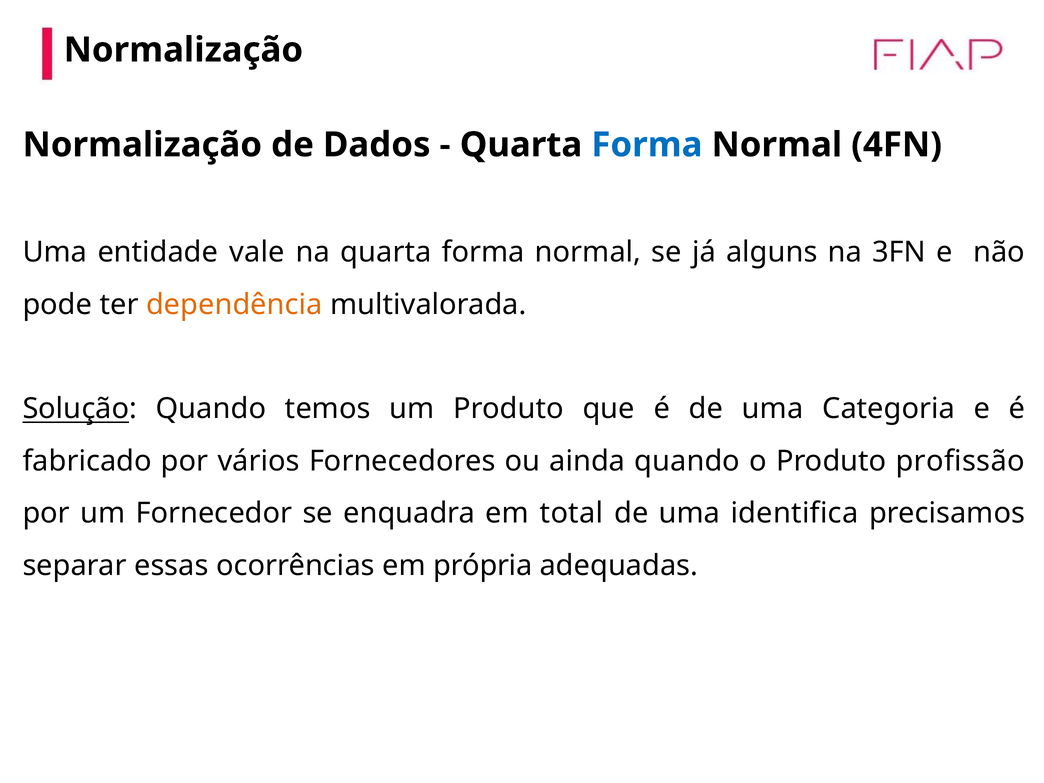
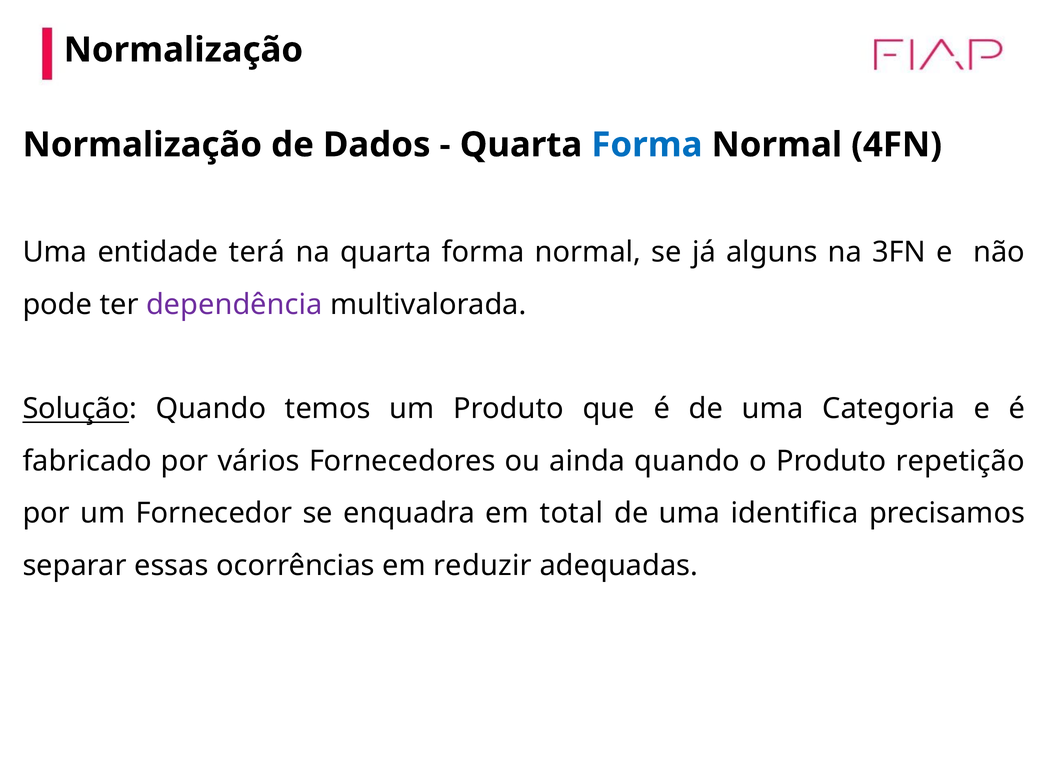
vale: vale -> terá (257, 252)
dependência colour: orange -> purple (234, 304)
profissão: profissão -> repetição (960, 461)
própria: própria -> reduzir (483, 565)
